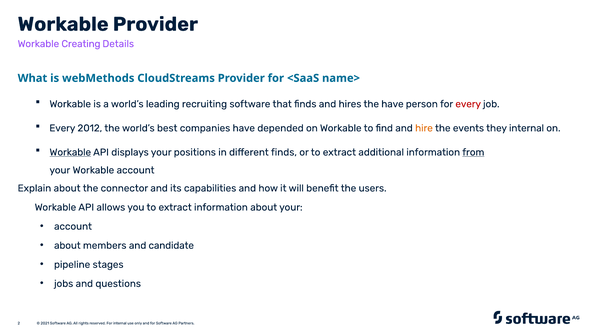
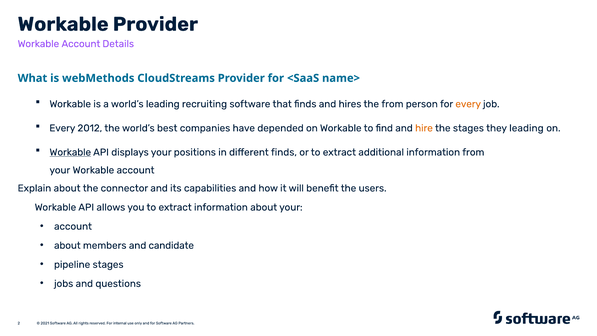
Creating: Creating -> Account (81, 44)
the have: have -> from (392, 104)
every colour: red -> orange (468, 104)
the events: events -> stages (468, 128)
they internal: internal -> leading (526, 128)
from underline: present -> none (473, 152)
